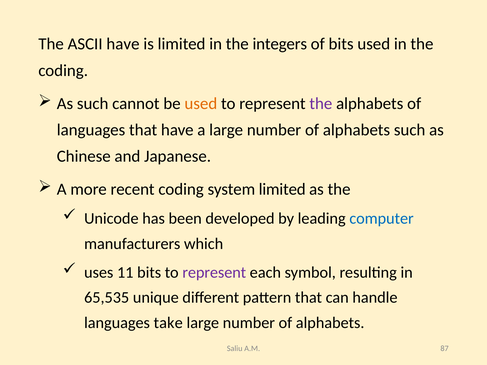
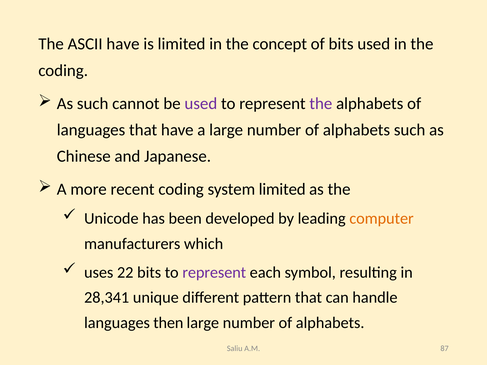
integers: integers -> concept (280, 44)
used colour: orange -> purple (201, 104)
computer colour: blue -> orange (382, 219)
11: 11 -> 22 (125, 272)
65,535: 65,535 -> 28,341 (107, 298)
take: take -> then (168, 323)
